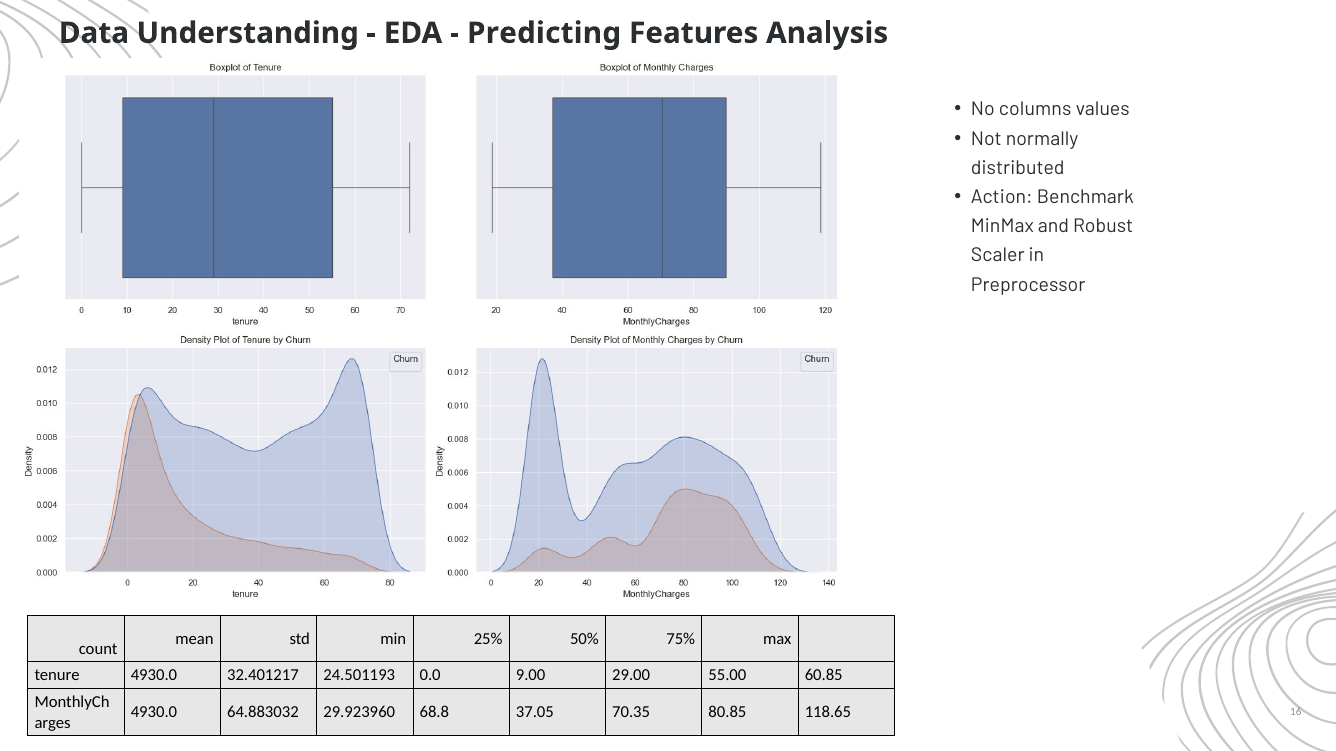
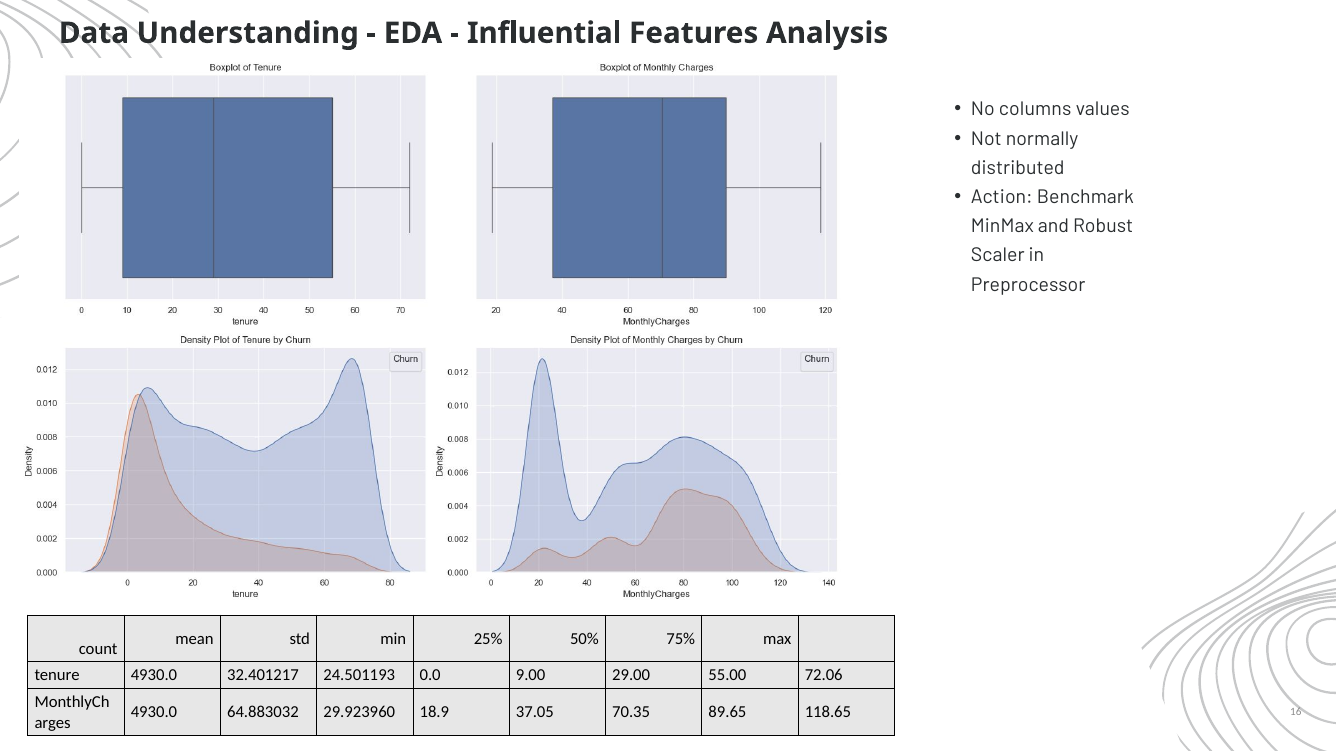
Predicting: Predicting -> Influential (544, 33)
60.85: 60.85 -> 72.06 (824, 676)
68.8: 68.8 -> 18.9 (434, 712)
80.85: 80.85 -> 89.65 (727, 712)
